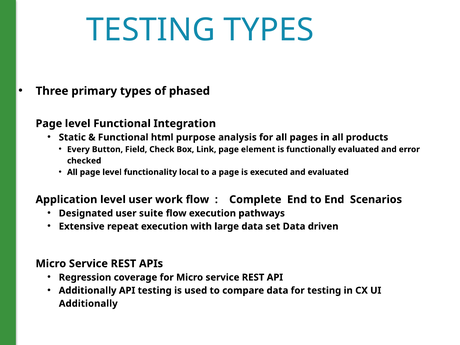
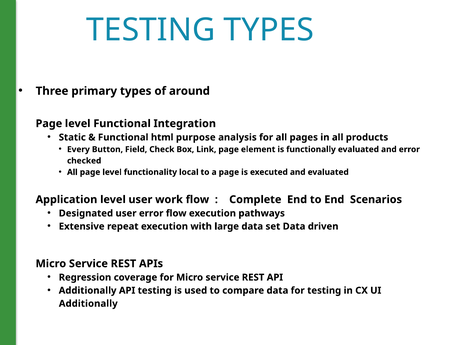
phased: phased -> around (189, 91)
user suite: suite -> error (151, 213)
